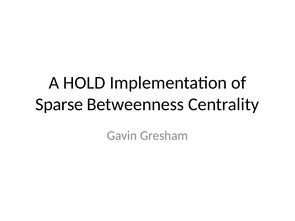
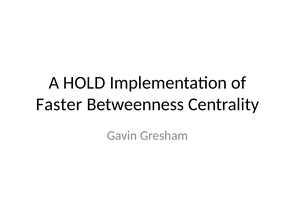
Sparse: Sparse -> Faster (59, 105)
